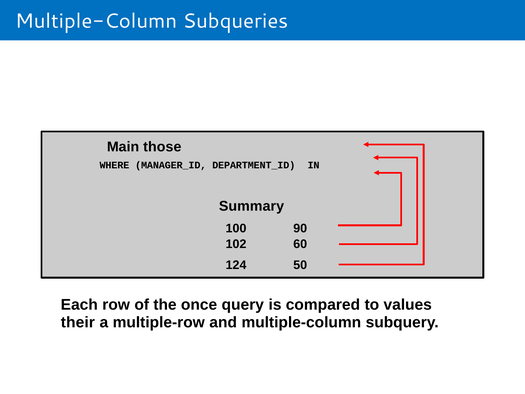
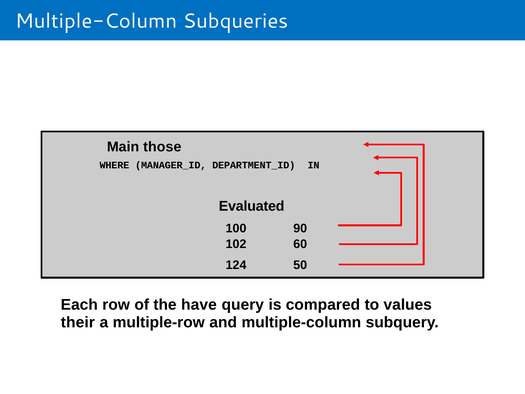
Summary: Summary -> Evaluated (252, 206)
once: once -> have (199, 304)
